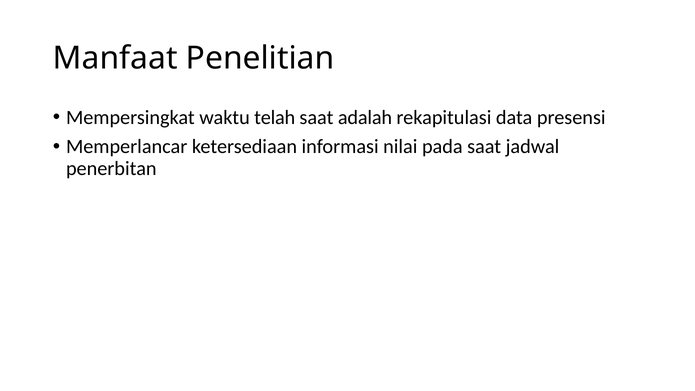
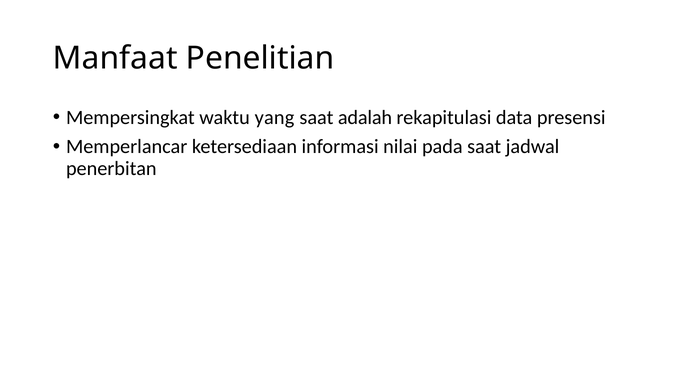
telah: telah -> yang (275, 118)
